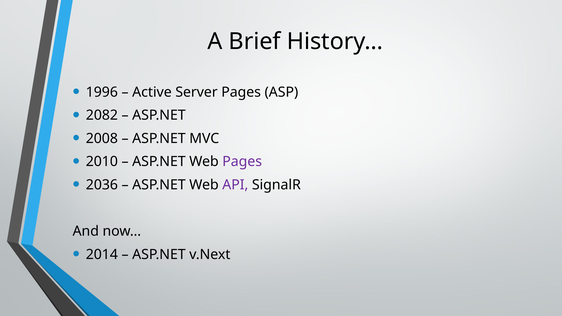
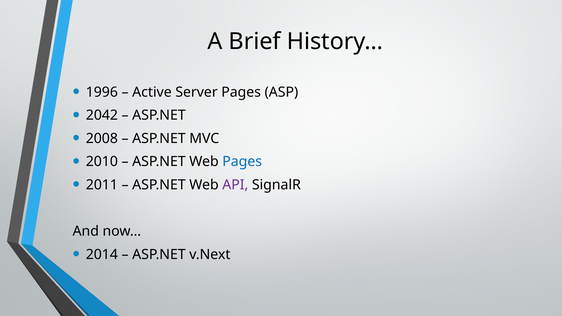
2082: 2082 -> 2042 (102, 115)
Pages colour: purple -> blue (242, 162)
2036: 2036 -> 2011 (102, 185)
